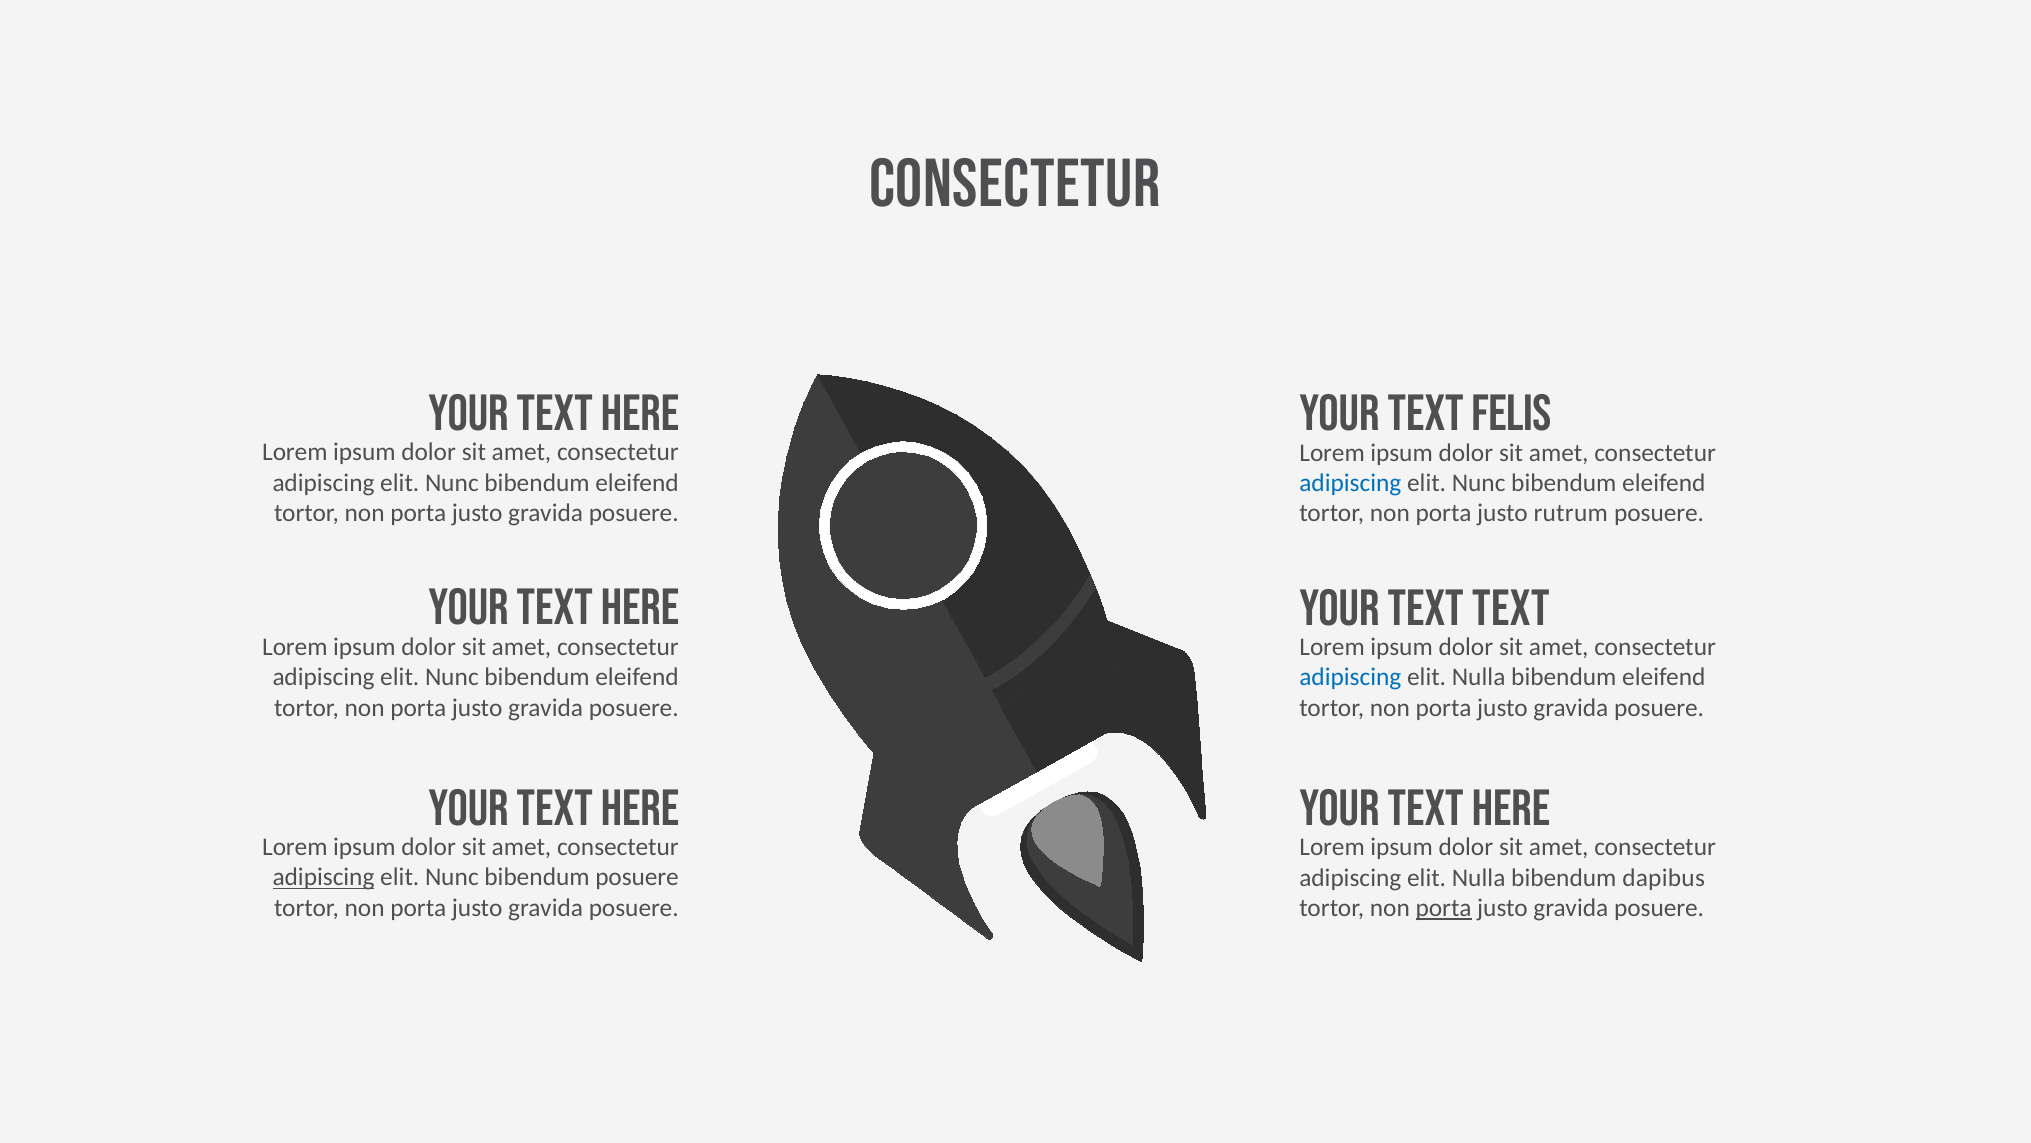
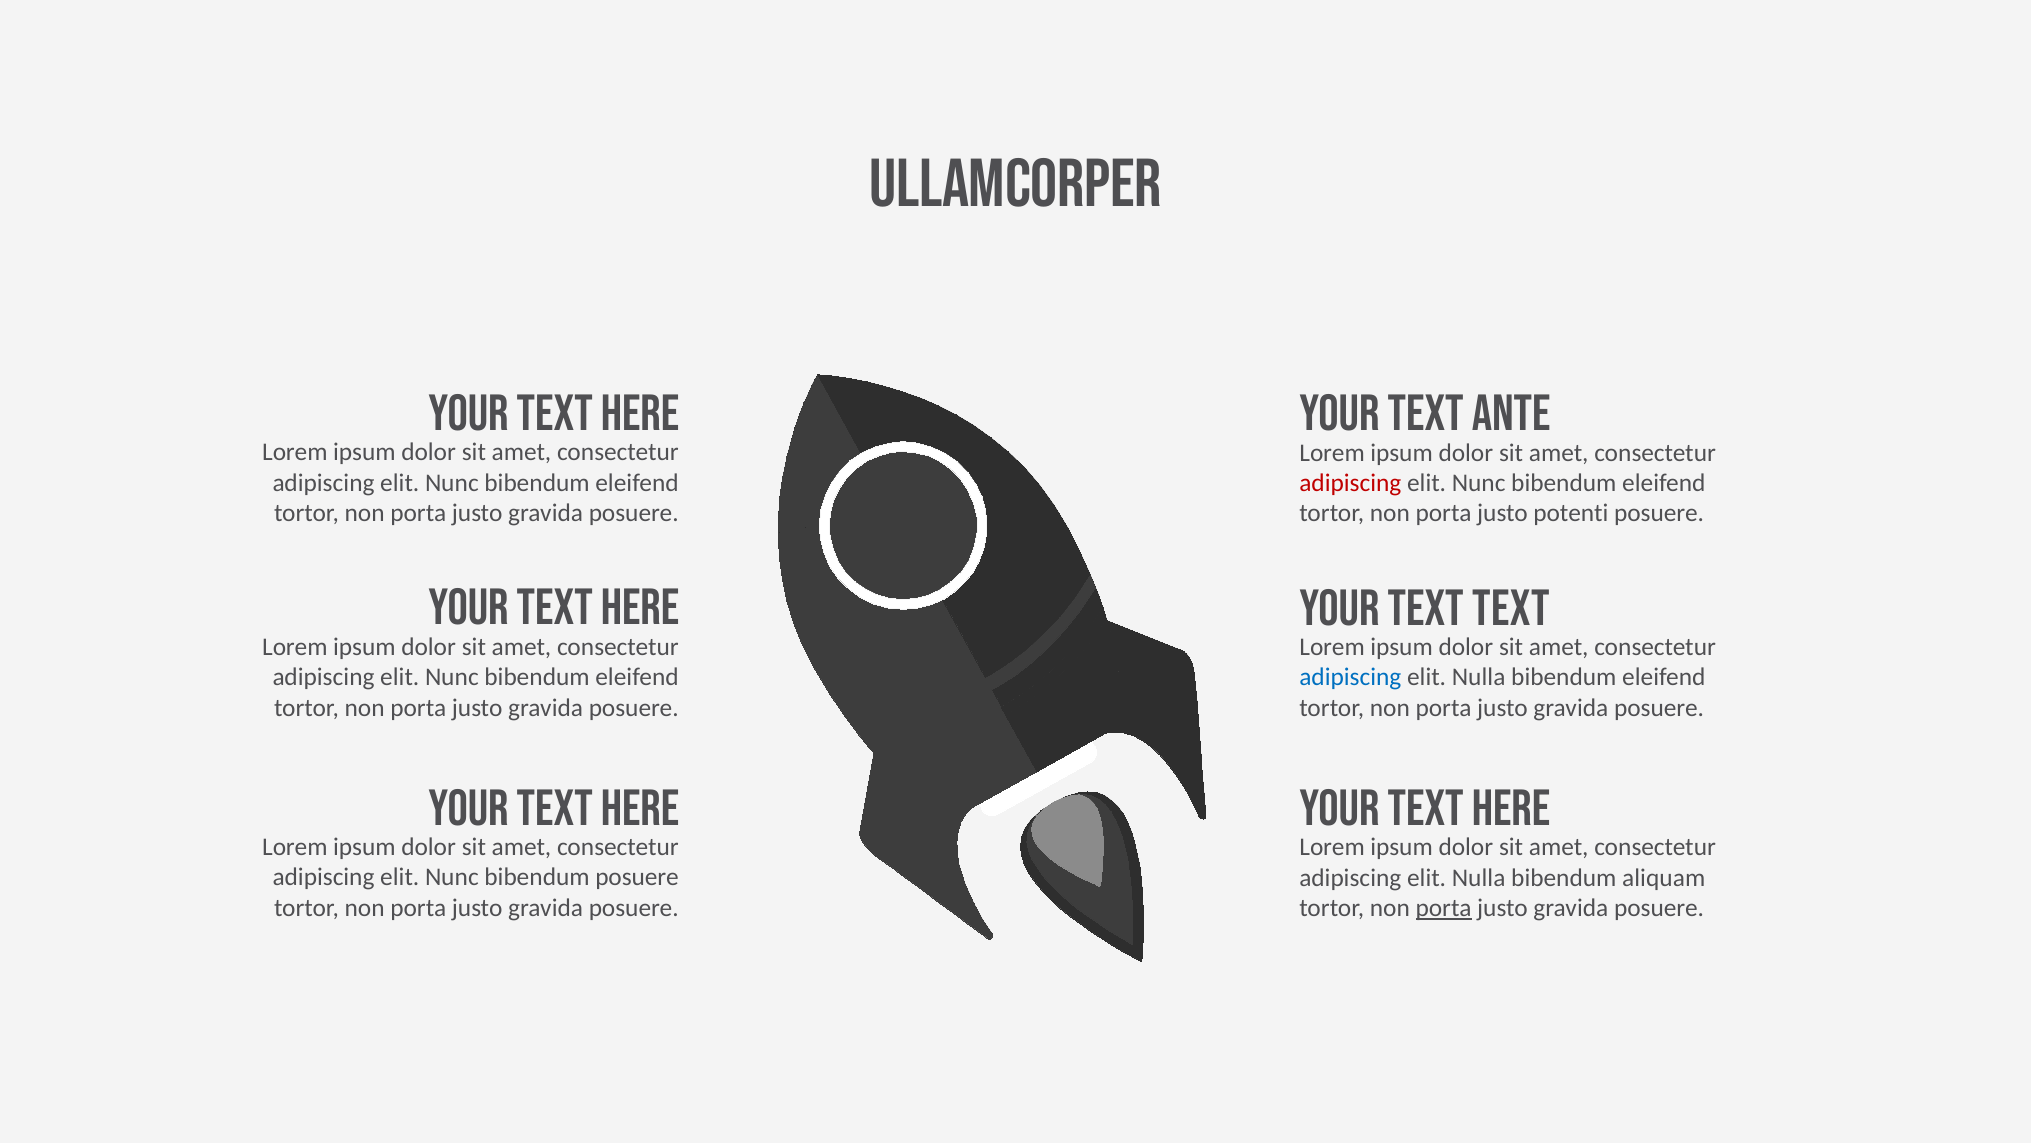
consectetur: consectetur -> ullamcorper (1015, 184)
felis: felis -> ante (1511, 414)
adipiscing colour: blue -> red (1350, 483)
rutrum: rutrum -> potenti (1571, 513)
adipiscing underline: present -> none (324, 877)
dapibus: dapibus -> aliquam (1664, 877)
